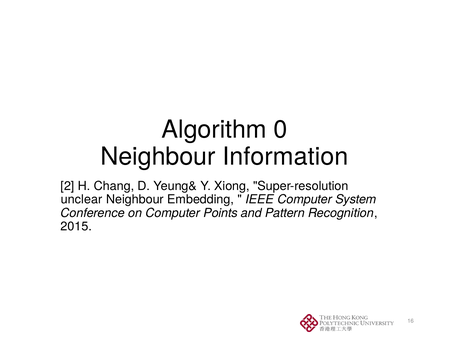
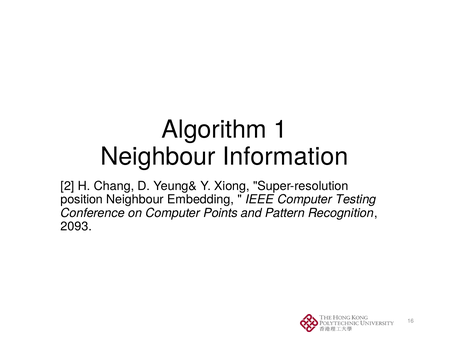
0: 0 -> 1 (280, 130)
unclear: unclear -> position (82, 199)
System: System -> Testing (356, 199)
2015: 2015 -> 2093 (76, 226)
